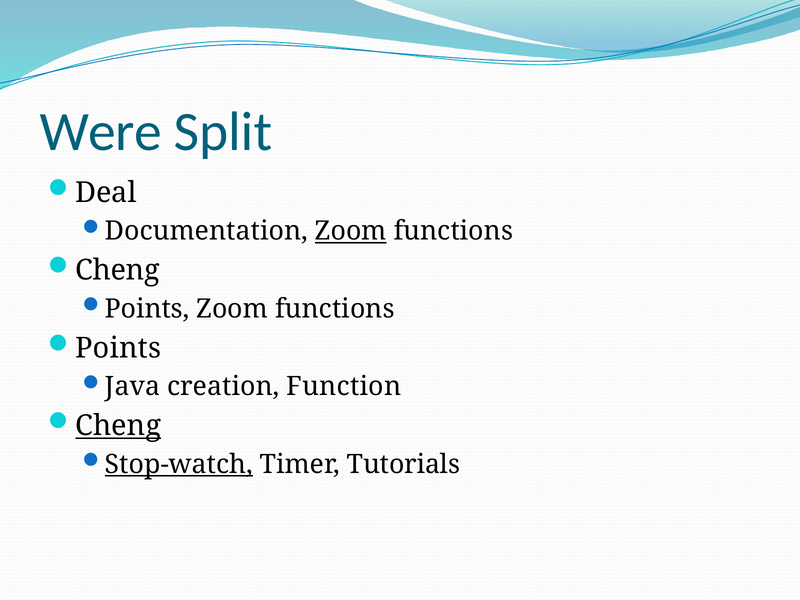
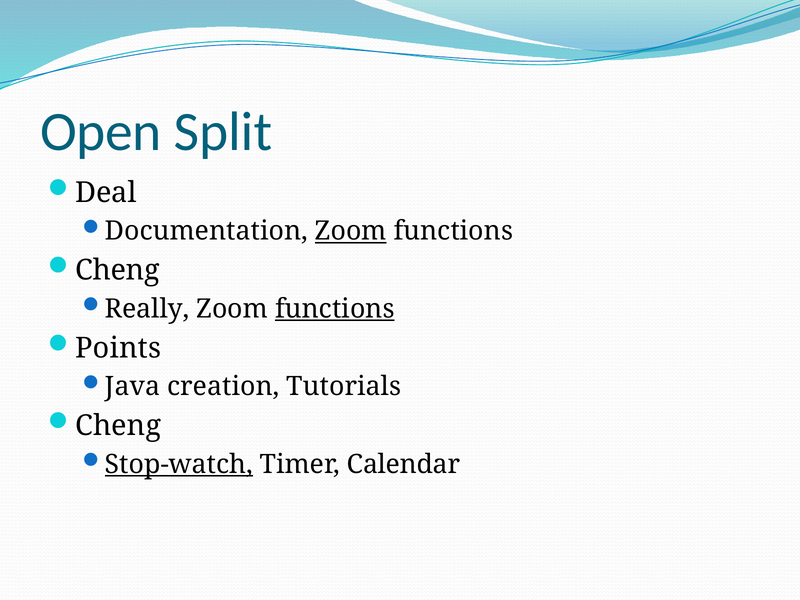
Were: Were -> Open (101, 132)
Points: Points -> Really (147, 309)
functions underline: none -> present (335, 309)
Function: Function -> Tutorials (344, 387)
Cheng underline: present -> none (118, 426)
Tutorials: Tutorials -> Calendar (404, 464)
